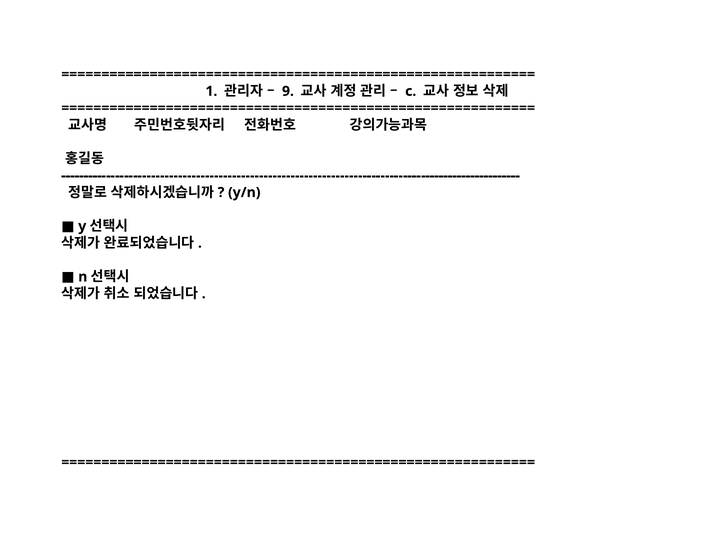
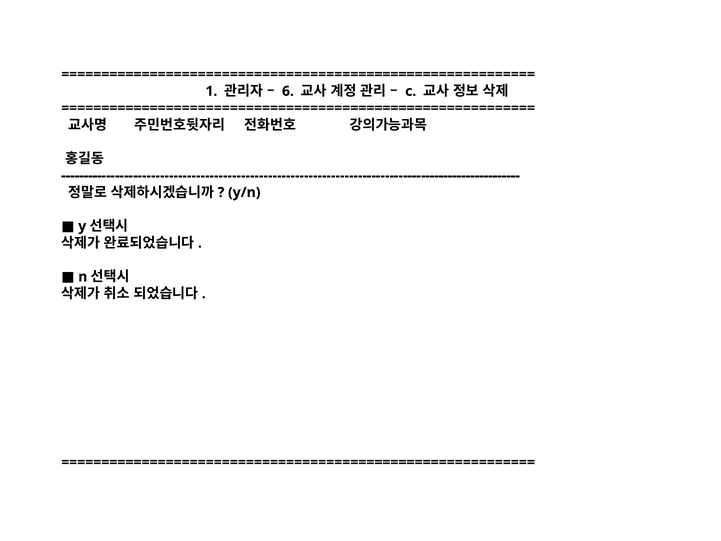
9: 9 -> 6 (288, 91)
